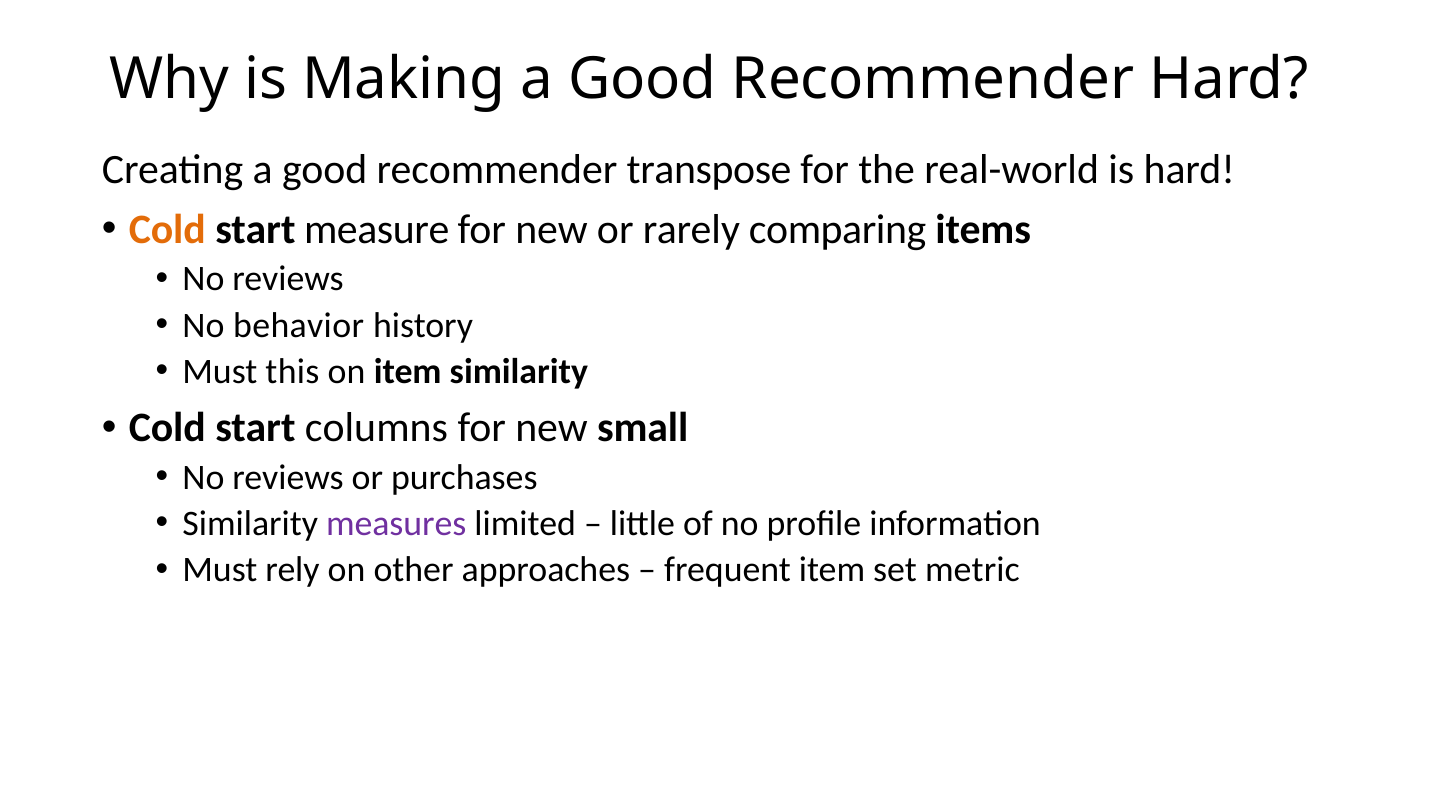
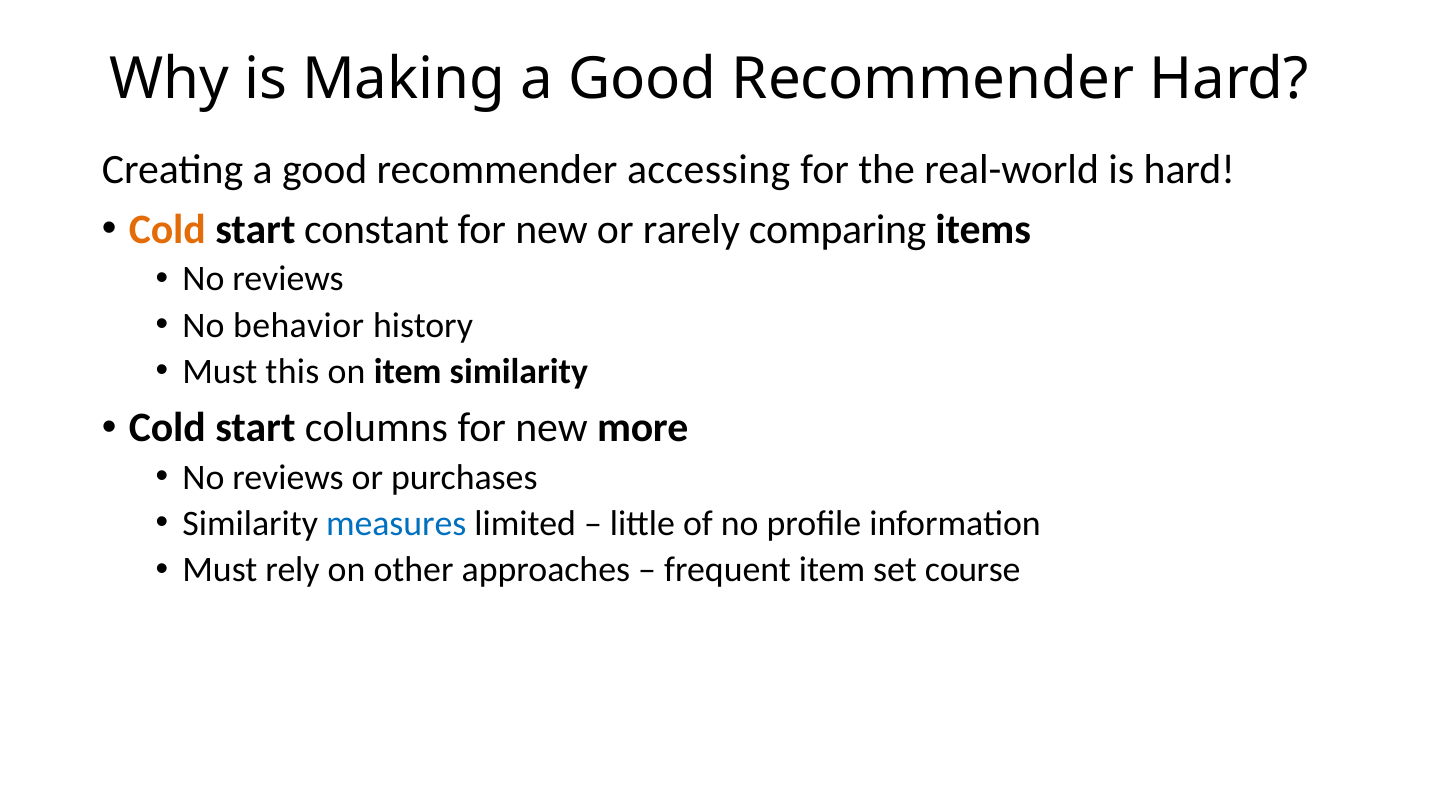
transpose: transpose -> accessing (709, 170)
measure: measure -> constant (377, 230)
small: small -> more (643, 428)
measures colour: purple -> blue (396, 524)
metric: metric -> course (973, 570)
